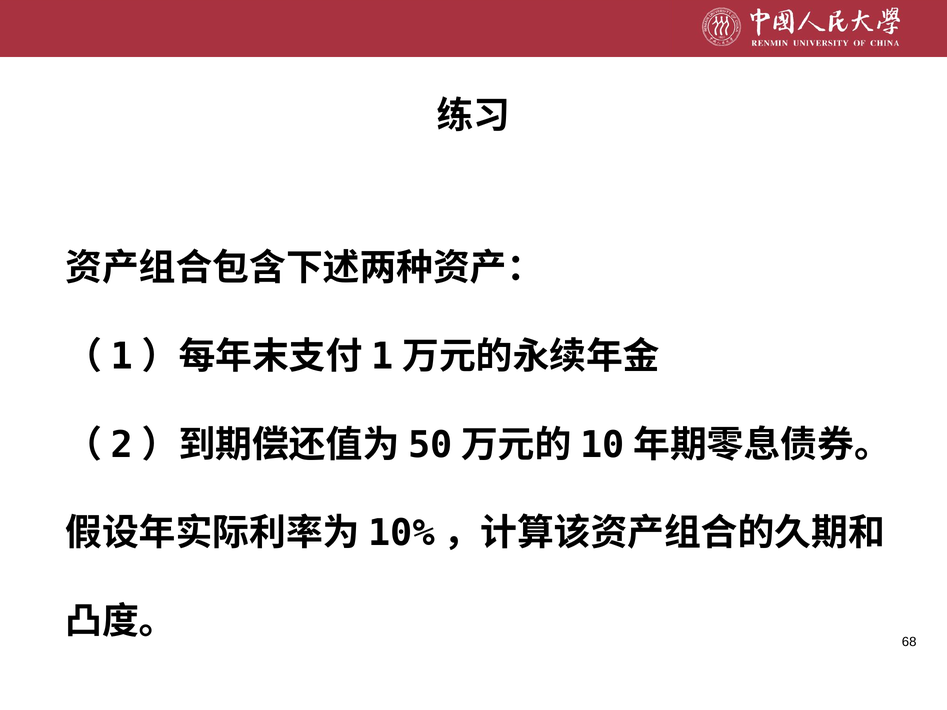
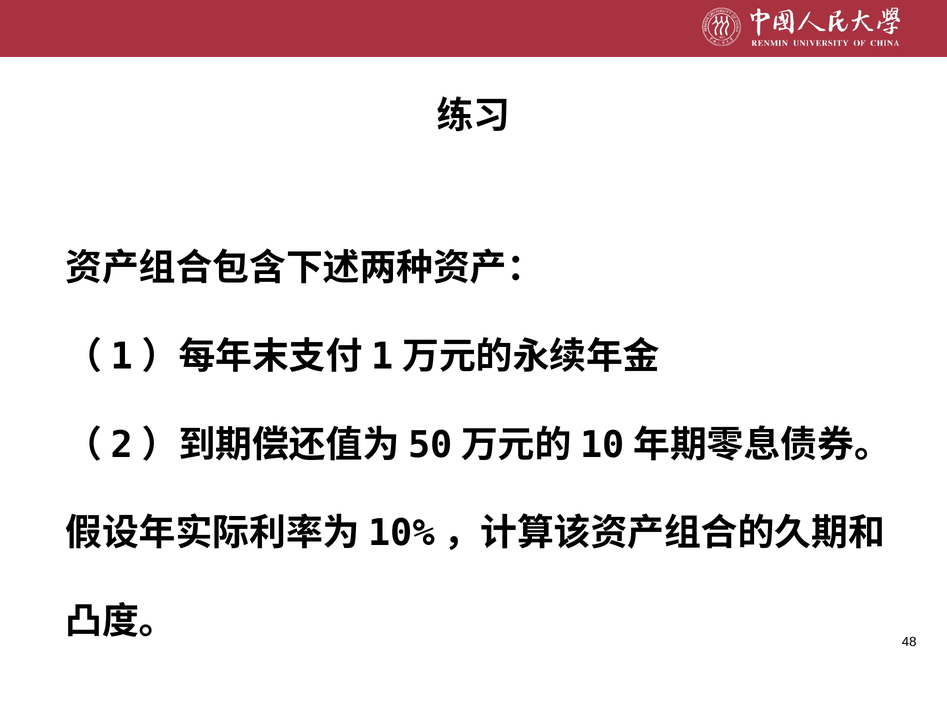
68: 68 -> 48 (909, 642)
